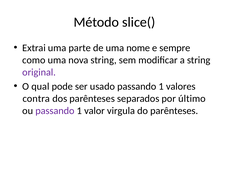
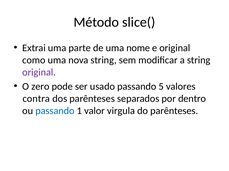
e sempre: sempre -> original (175, 48)
qual: qual -> zero (40, 87)
usado passando 1: 1 -> 5 (161, 87)
último: último -> dentro (192, 99)
passando colour: purple -> blue (55, 111)
